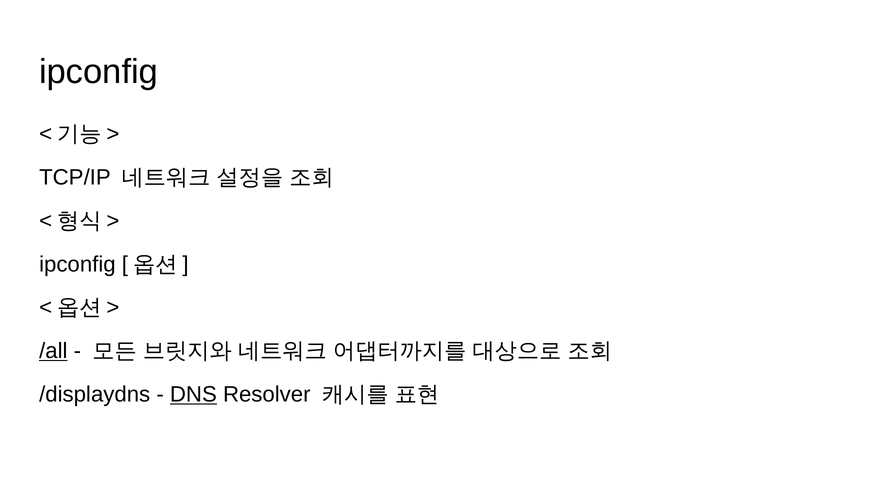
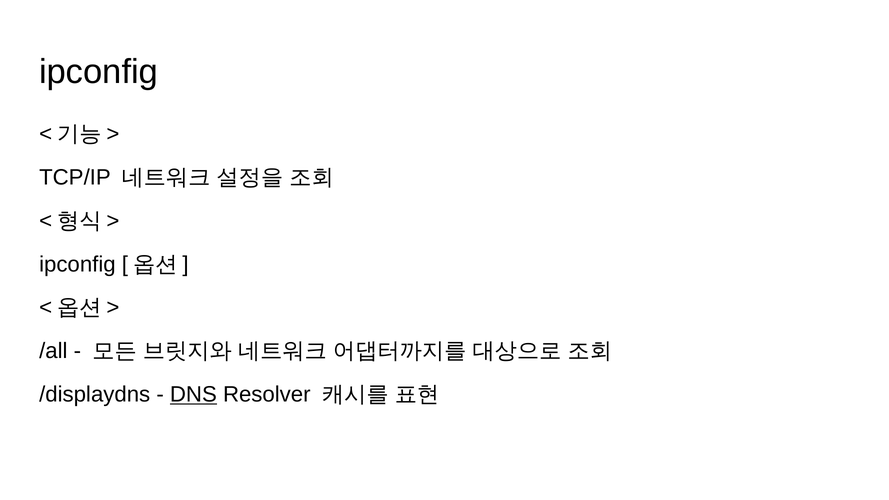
/all underline: present -> none (53, 351)
